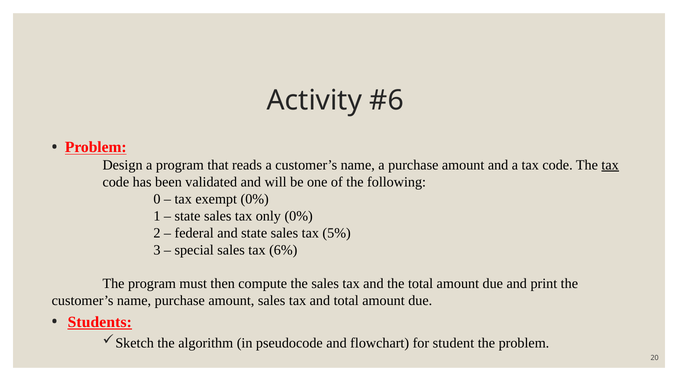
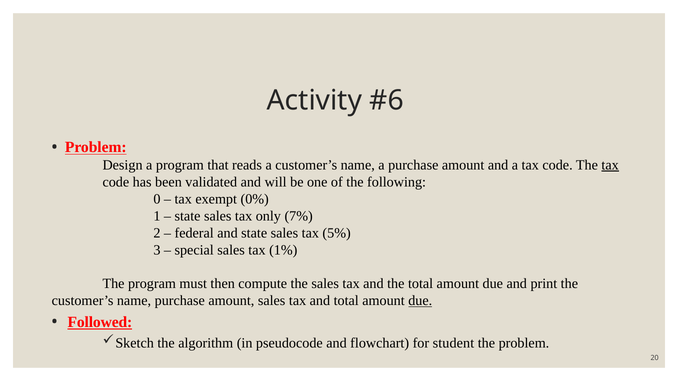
only 0%: 0% -> 7% (299, 216)
6%: 6% -> 1% (283, 250)
due underline: none -> present (420, 301)
Students: Students -> Followed (100, 322)
